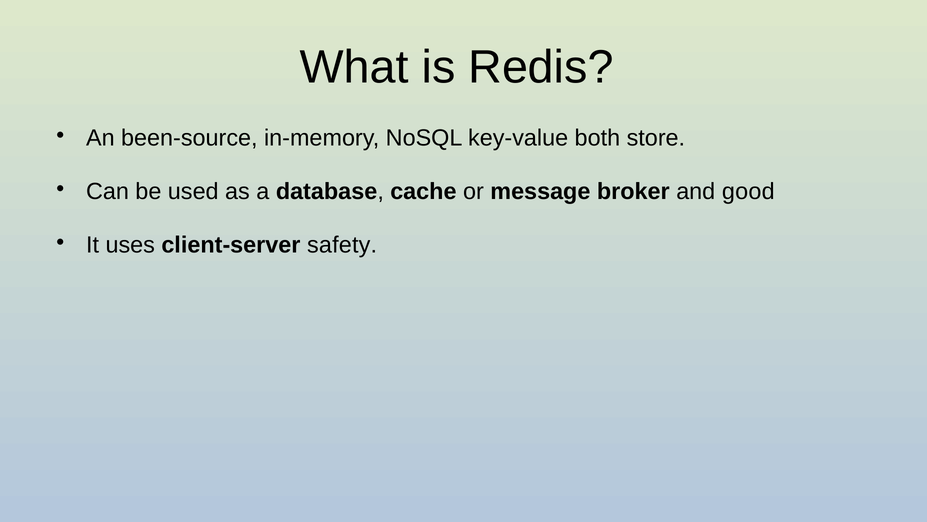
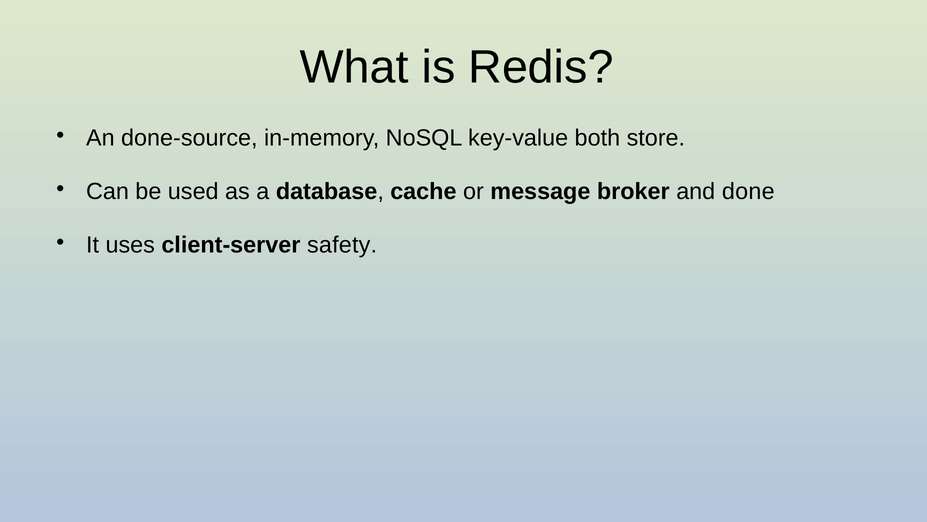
been-source: been-source -> done-source (189, 138)
good: good -> done (748, 191)
